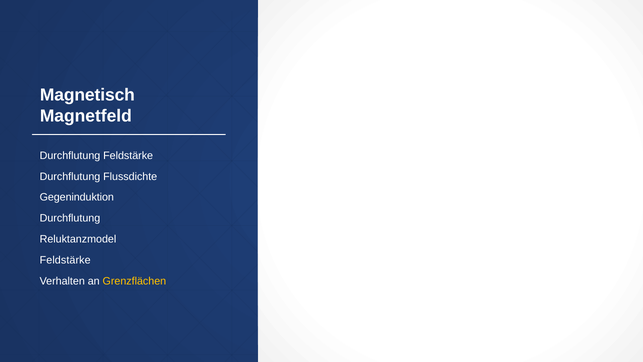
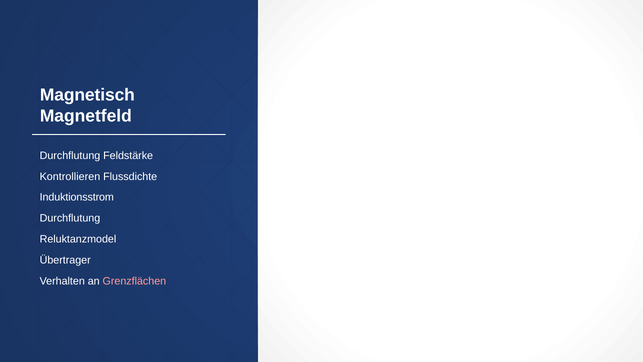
Durchflutung: Durchflutung -> Kontrollieren (70, 176)
Gegeninduktion: Gegeninduktion -> Induktionsstrom (77, 197)
Feldstärke: Feldstärke -> Übertrager (65, 260)
Grenzflächen colour: yellow -> pink (134, 281)
